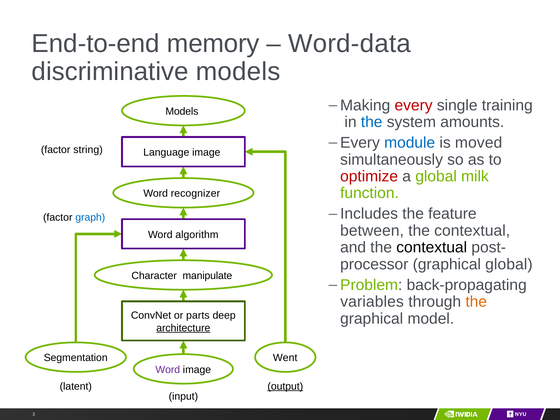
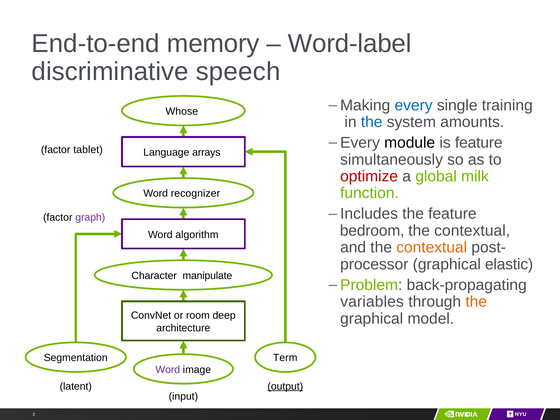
Word-data: Word-data -> Word-label (350, 44)
discriminative models: models -> speech (238, 72)
every colour: red -> blue (414, 105)
Models: Models -> Whose (182, 111)
module colour: blue -> black (410, 143)
is moved: moved -> feature (479, 143)
string: string -> tablet (88, 150)
Language image: image -> arrays (206, 152)
graph colour: blue -> purple (90, 218)
between: between -> bedroom (372, 231)
contextual colour: black -> orange (432, 247)
graphical global: global -> elastic (509, 264)
parts: parts -> room (198, 315)
architecture underline: present -> none (183, 328)
Went: Went -> Term (285, 358)
